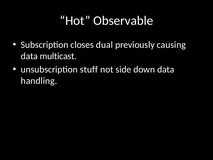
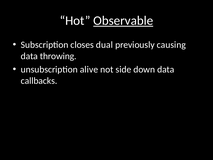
Observable underline: none -> present (123, 21)
multicast: multicast -> throwing (58, 56)
stuff: stuff -> alive (89, 69)
handling: handling -> callbacks (39, 81)
